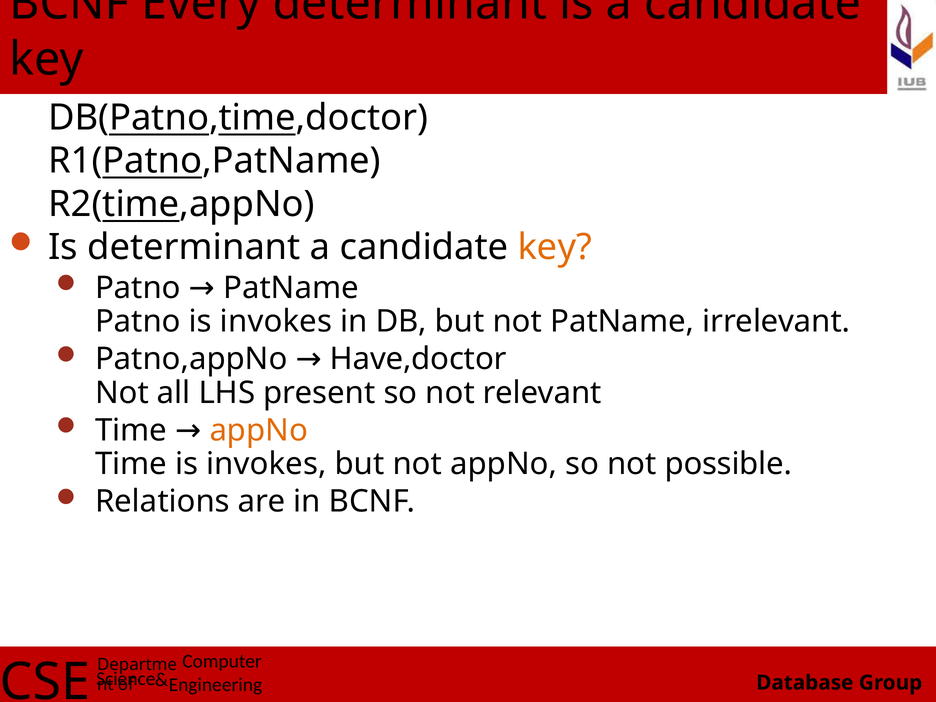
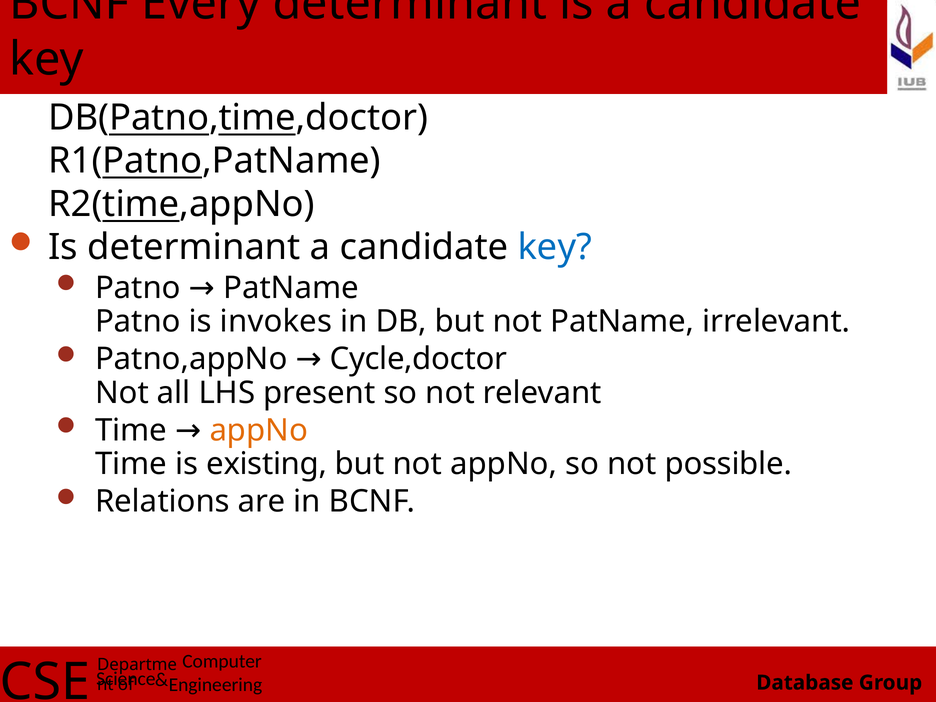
key colour: orange -> blue (555, 247)
Have,doctor: Have,doctor -> Cycle,doctor (418, 359)
Time is invokes: invokes -> existing (267, 464)
